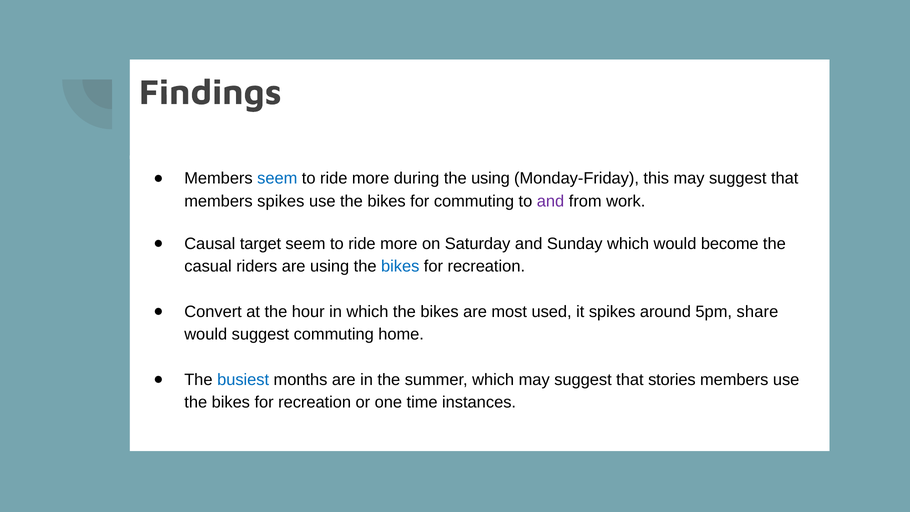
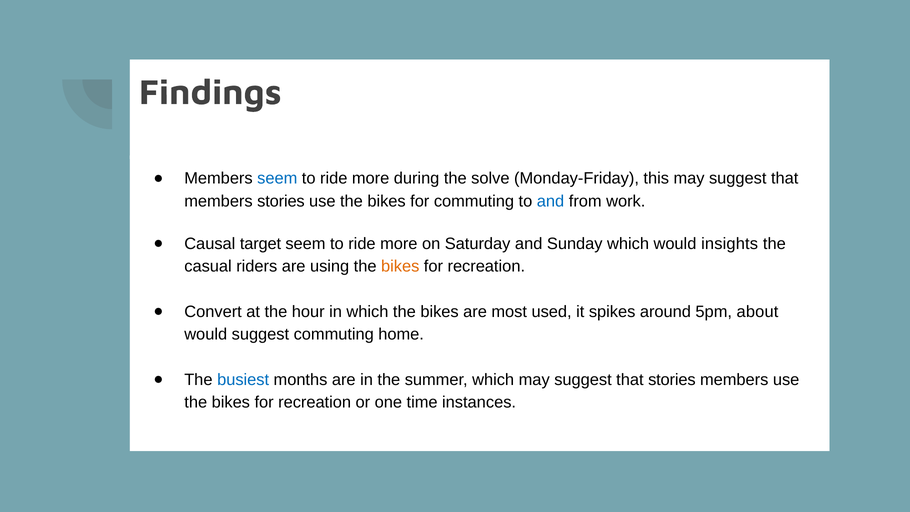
the using: using -> solve (490, 179)
members spikes: spikes -> stories (281, 201)
and colour: purple -> blue (551, 201)
become: become -> insights (730, 244)
bikes colour: blue -> orange (400, 266)
share: share -> about (757, 312)
